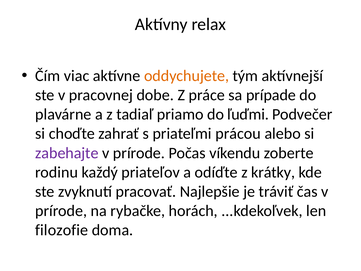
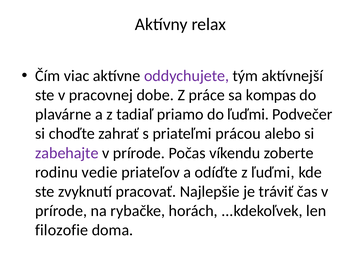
oddychujete colour: orange -> purple (187, 76)
prípade: prípade -> kompas (271, 95)
každý: každý -> vedie (100, 172)
z krátky: krátky -> ľuďmi (273, 172)
